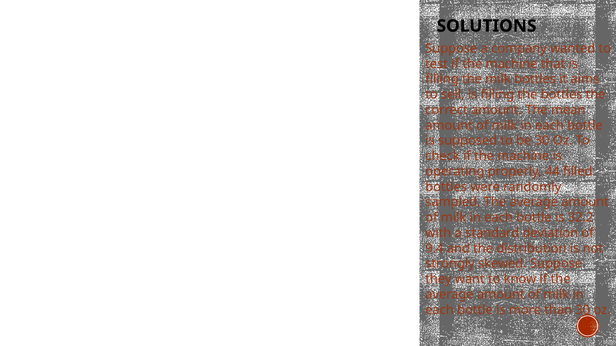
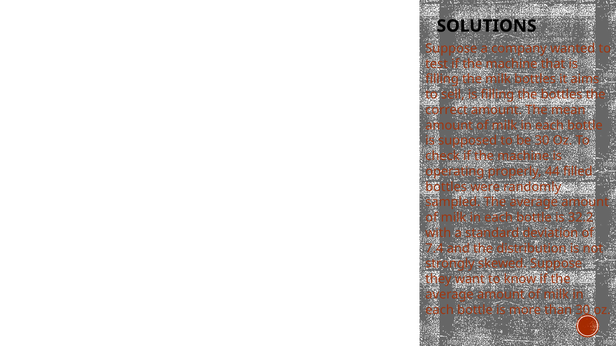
9.4: 9.4 -> 7.4 (434, 249)
